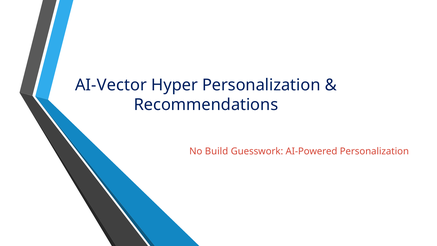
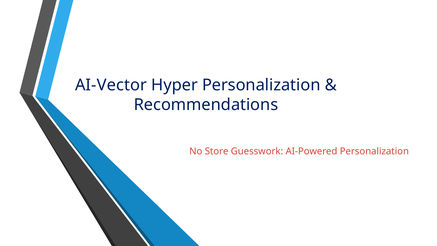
Build: Build -> Store (217, 151)
